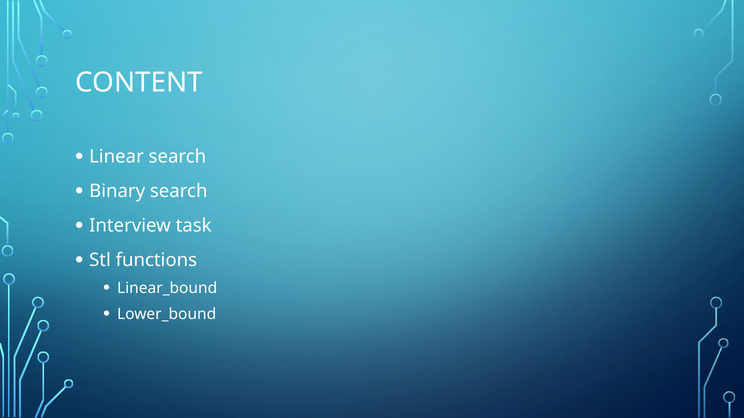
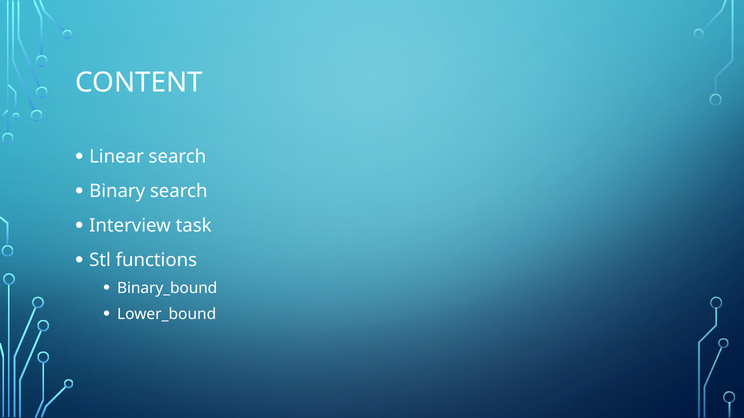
Linear_bound: Linear_bound -> Binary_bound (167, 288)
